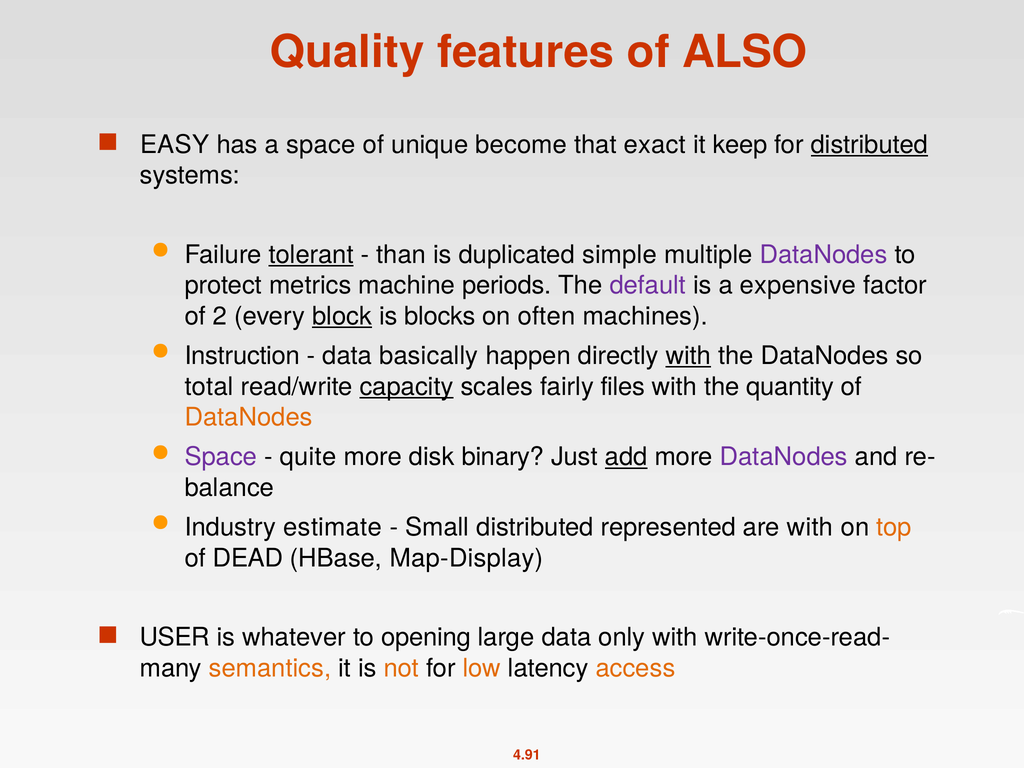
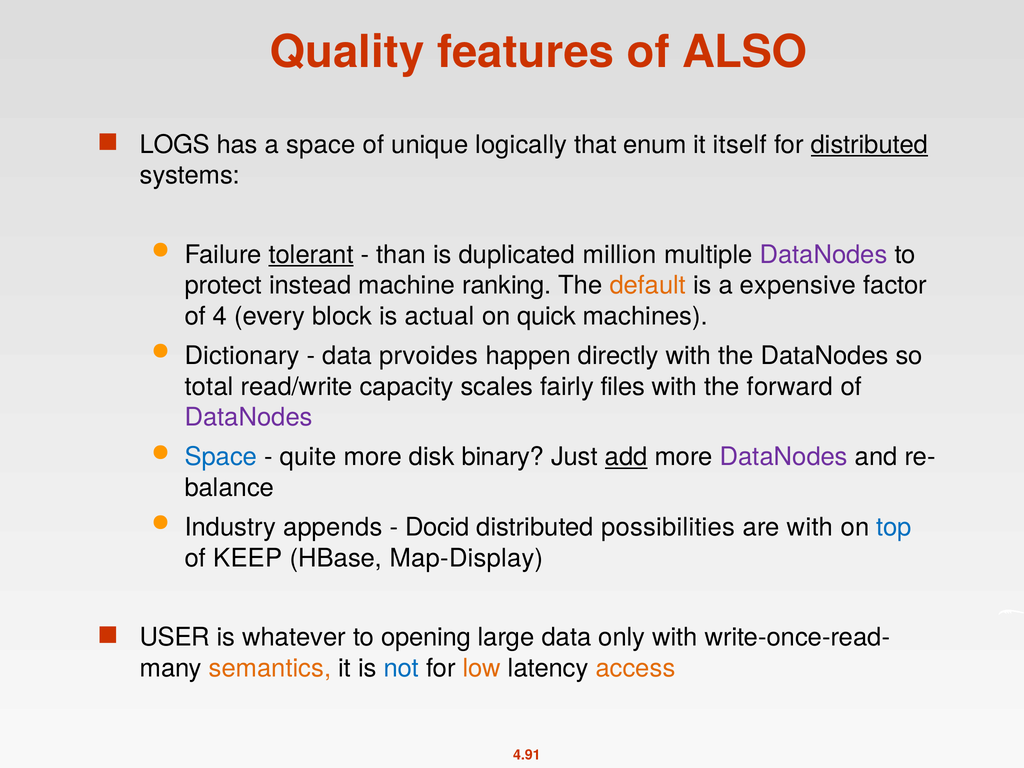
EASY: EASY -> LOGS (175, 145)
become: become -> logically (521, 145)
exact: exact -> enum (655, 145)
keep: keep -> itself (740, 145)
simple: simple -> million (620, 255)
metrics: metrics -> instead (310, 286)
periods: periods -> ranking (507, 286)
default colour: purple -> orange (648, 286)
2: 2 -> 4 (220, 316)
block underline: present -> none (342, 316)
blocks: blocks -> actual (440, 316)
often: often -> quick (547, 316)
Instruction: Instruction -> Dictionary (242, 356)
basically: basically -> prvoides (429, 356)
with underline: present -> none (688, 356)
capacity underline: present -> none (407, 387)
quantity: quantity -> forward (790, 387)
DataNodes colour: orange -> purple (249, 417)
Space colour: purple -> blue (221, 457)
estimate: estimate -> appends (333, 527)
Small: Small -> Docid (437, 527)
represented: represented -> possibilities (668, 527)
top colour: orange -> blue (894, 527)
DEAD: DEAD -> KEEP (248, 558)
not colour: orange -> blue (401, 668)
